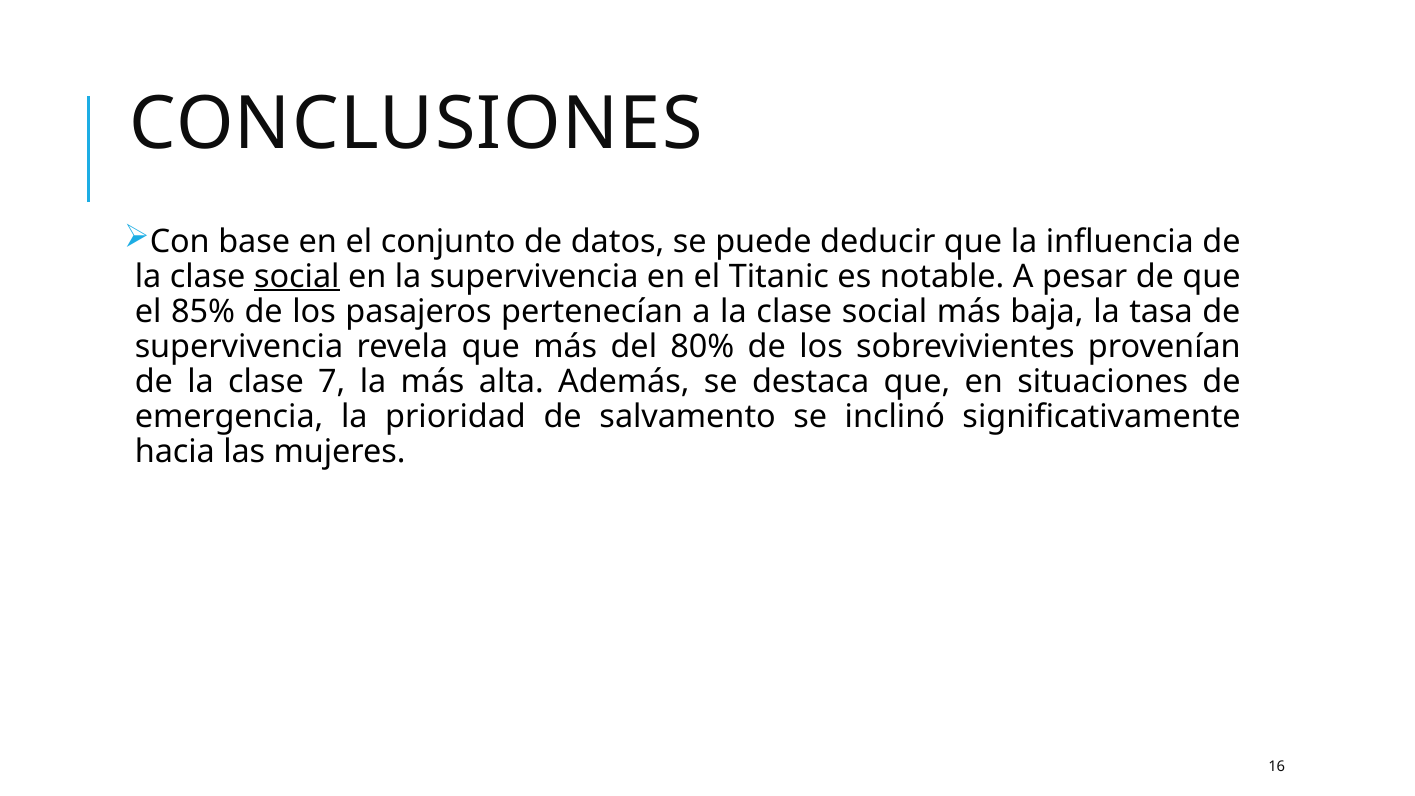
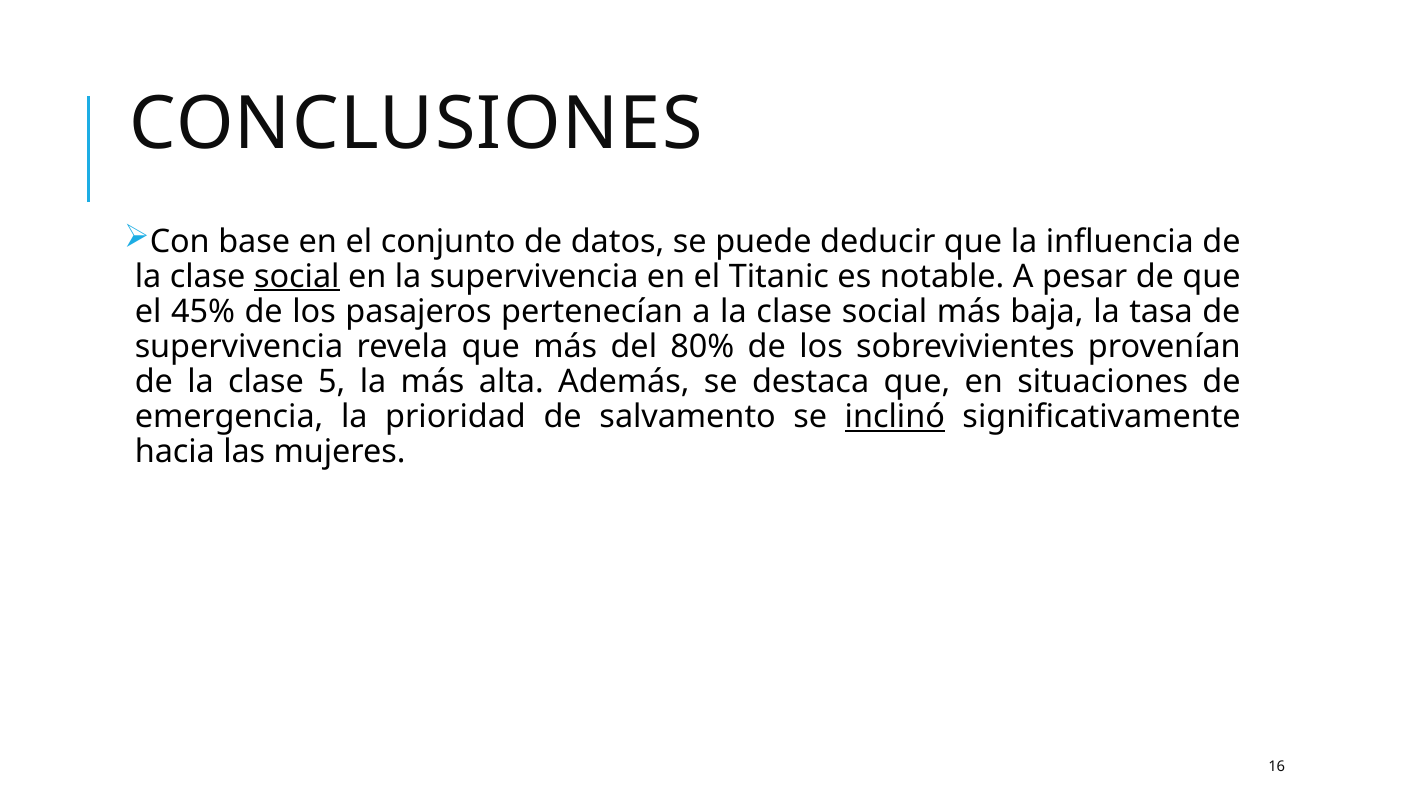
85%: 85% -> 45% (203, 312)
7: 7 -> 5 (332, 382)
inclinó underline: none -> present (895, 417)
